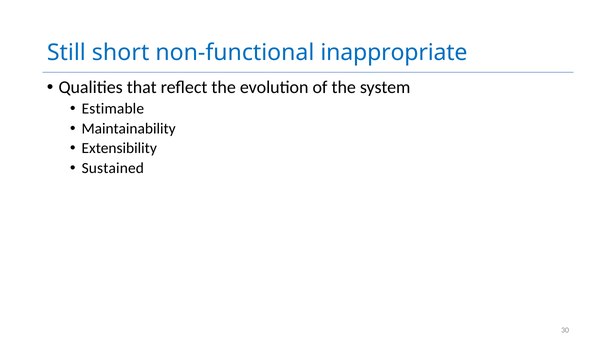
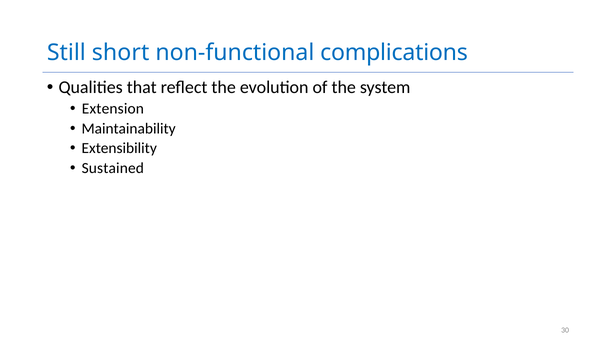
inappropriate: inappropriate -> complications (394, 53)
Estimable: Estimable -> Extension (113, 109)
